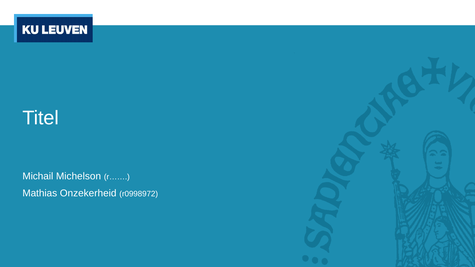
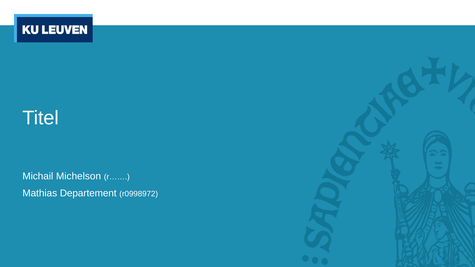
Onzekerheid: Onzekerheid -> Departement (88, 193)
